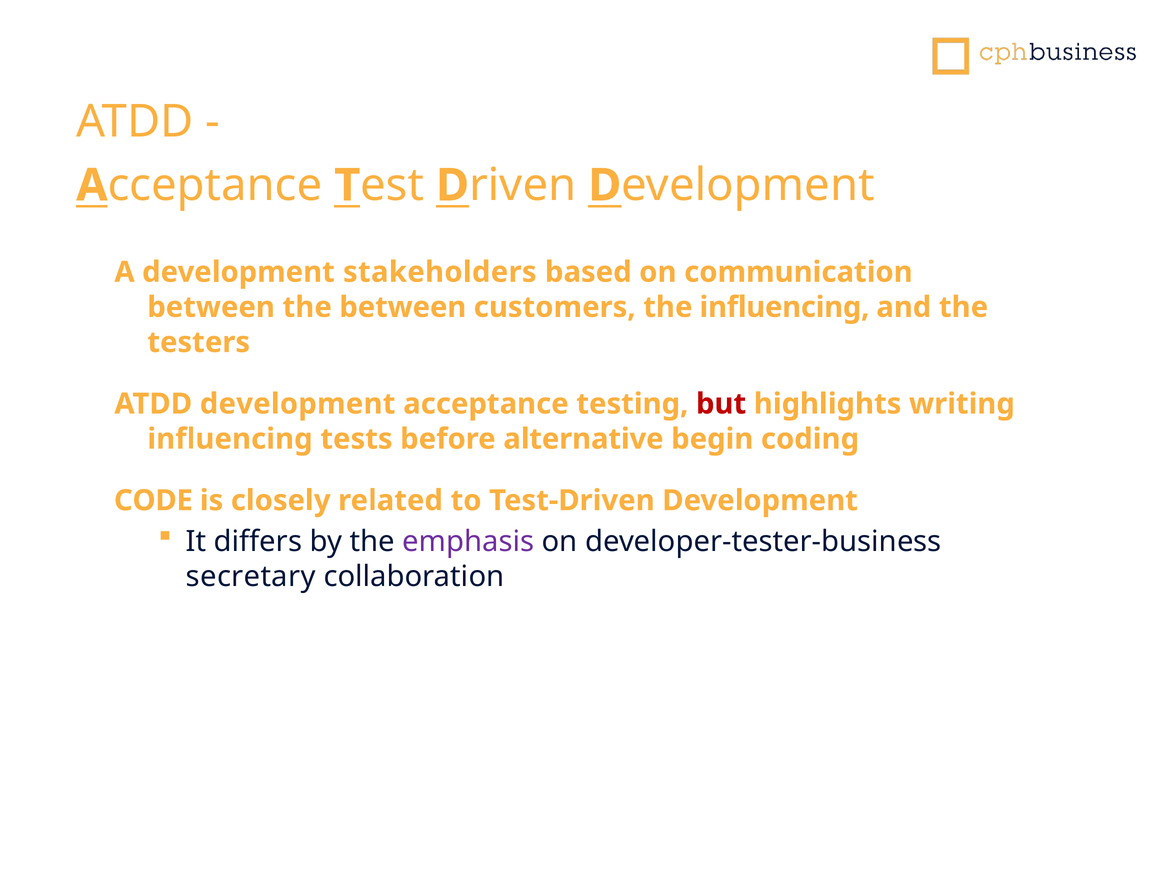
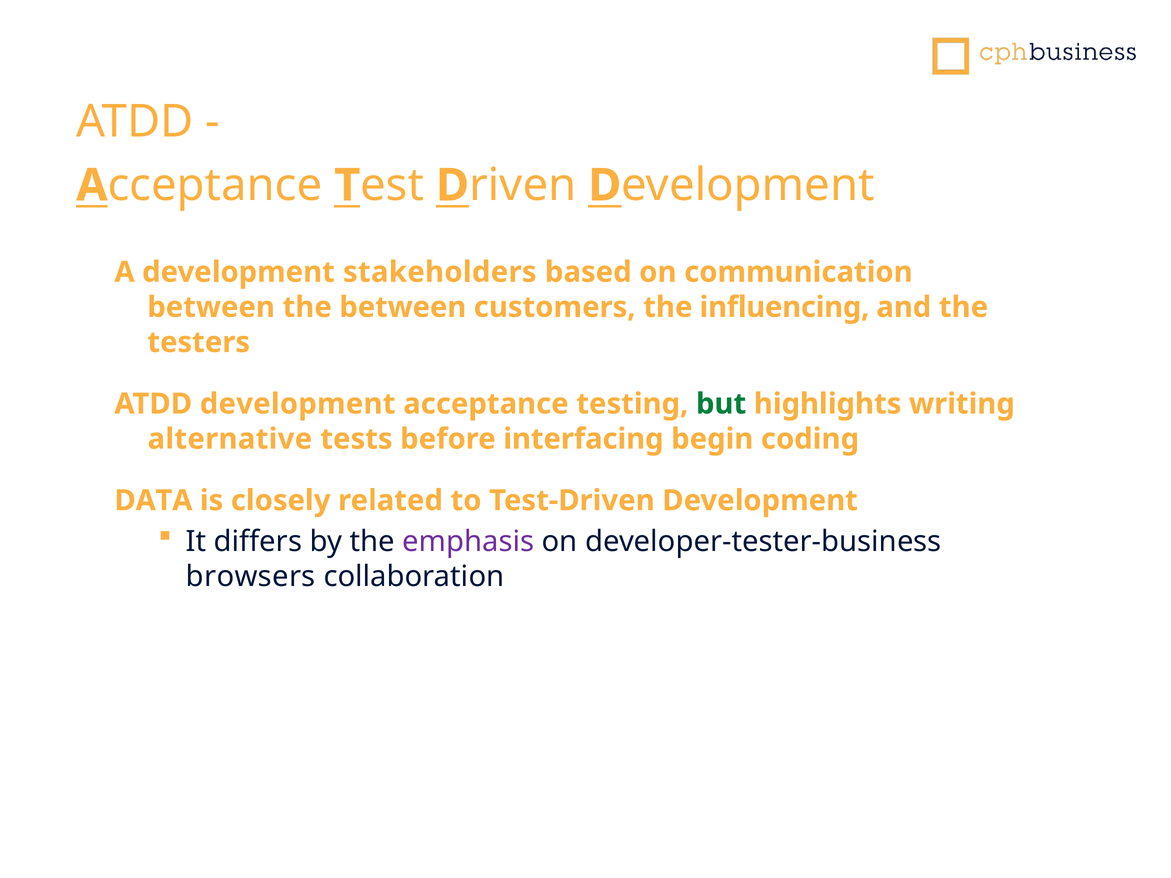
but colour: red -> green (721, 404)
influencing: influencing -> alternative (230, 439)
alternative: alternative -> interfacing (583, 439)
CODE: CODE -> DATA (153, 501)
secretary: secretary -> browsers (251, 577)
